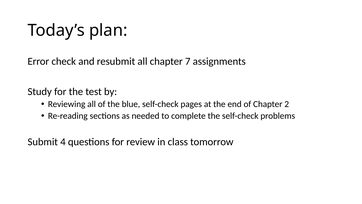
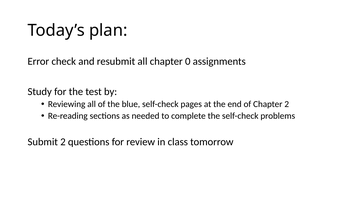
7: 7 -> 0 (188, 61)
Submit 4: 4 -> 2 (63, 142)
